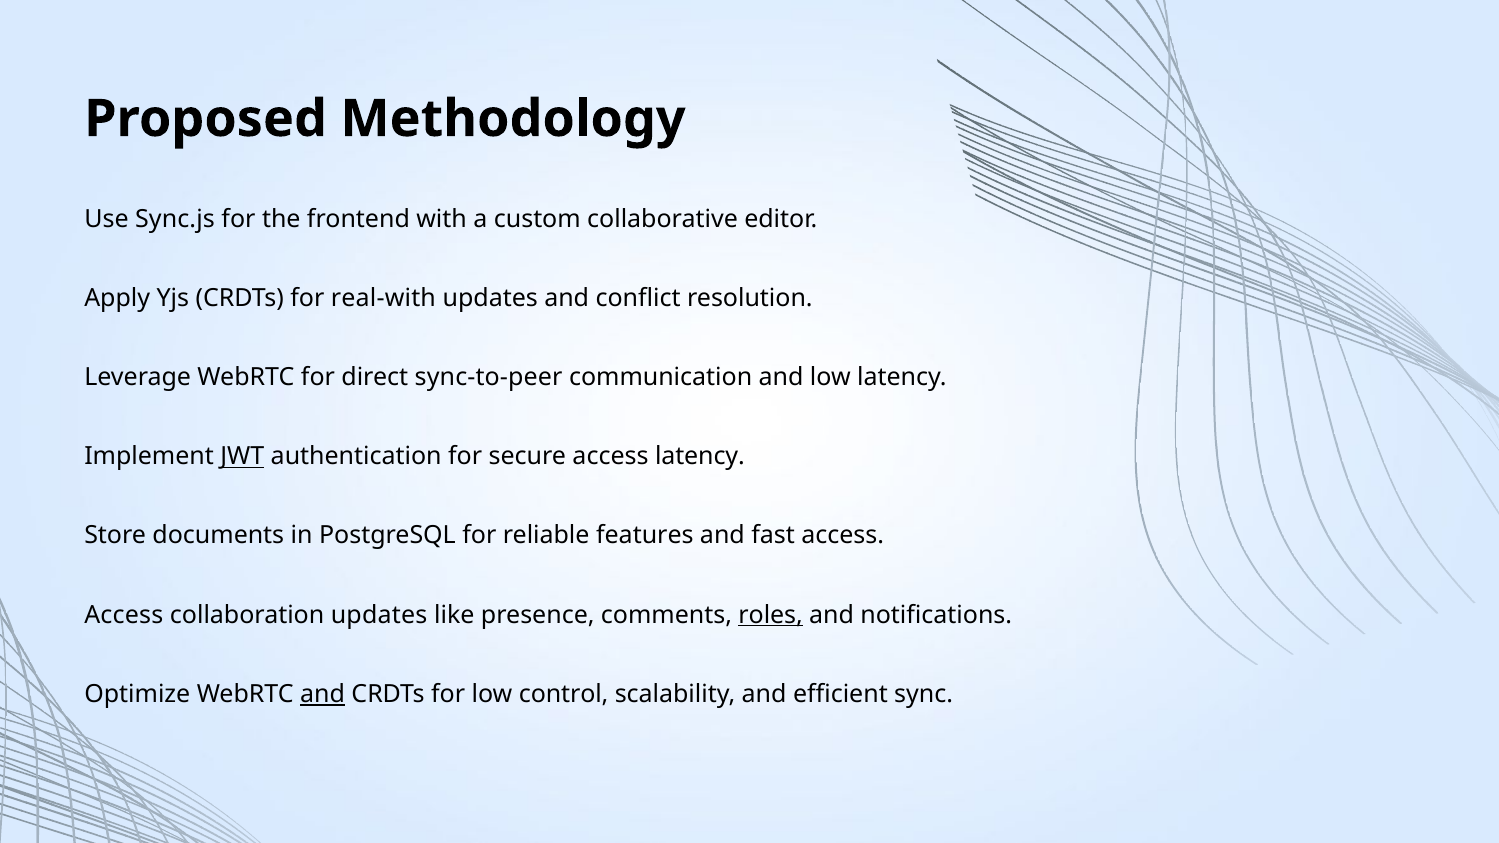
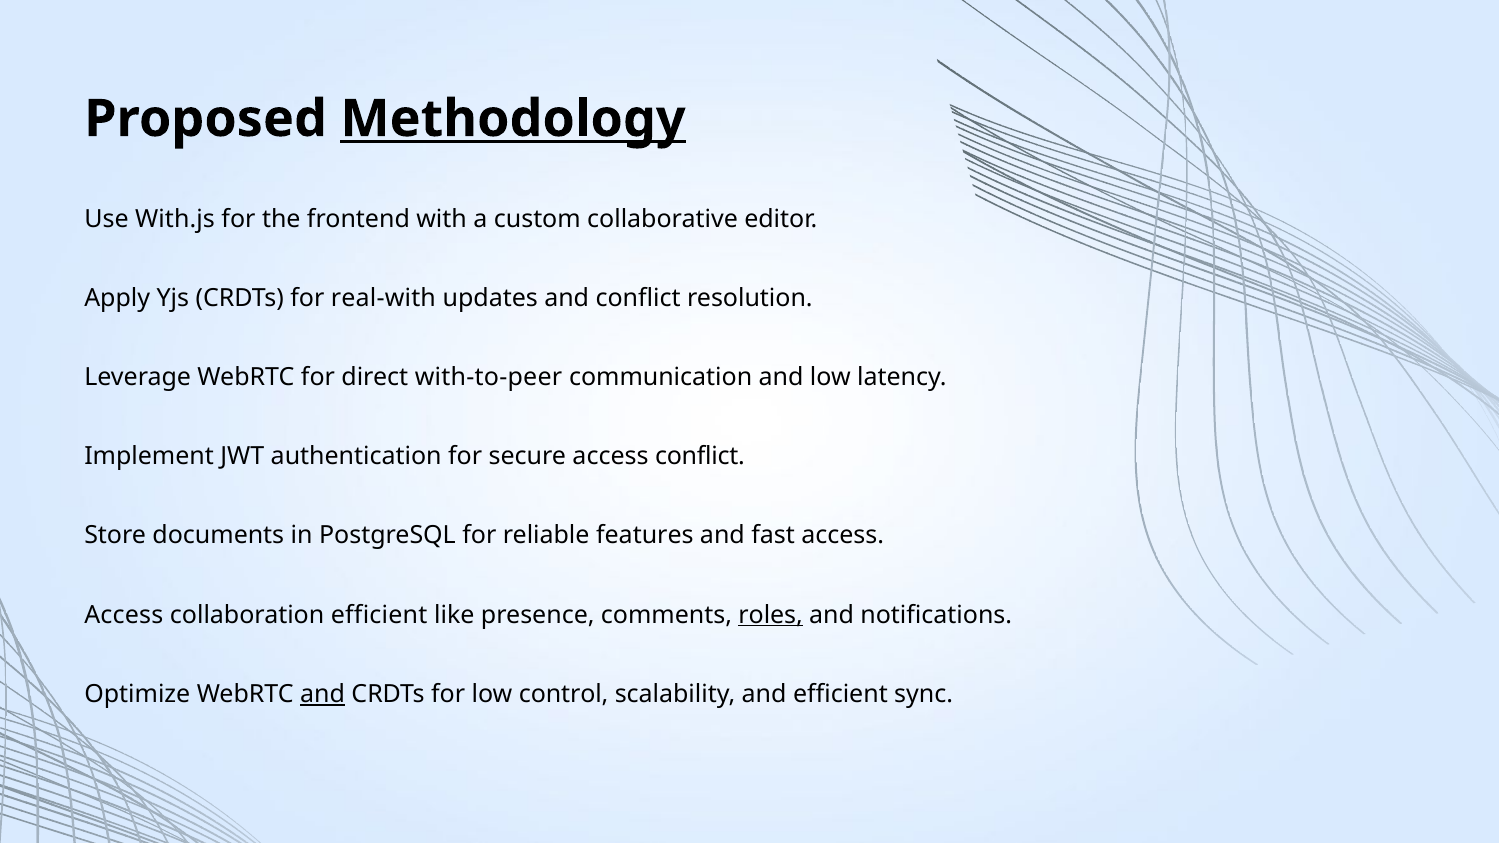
Methodology underline: none -> present (513, 119)
Sync.js: Sync.js -> With.js (175, 219)
sync-to-peer: sync-to-peer -> with-to-peer (488, 377)
JWT underline: present -> none (242, 457)
access latency: latency -> conflict (700, 457)
collaboration updates: updates -> efficient (379, 615)
